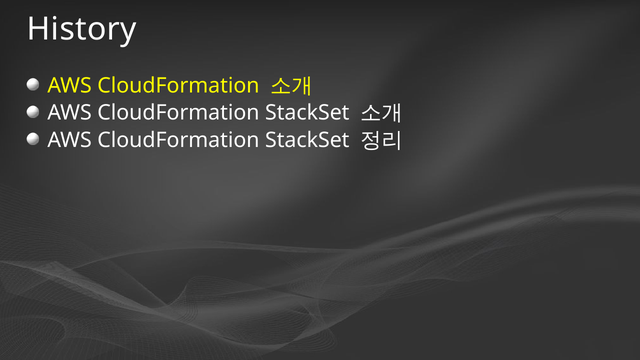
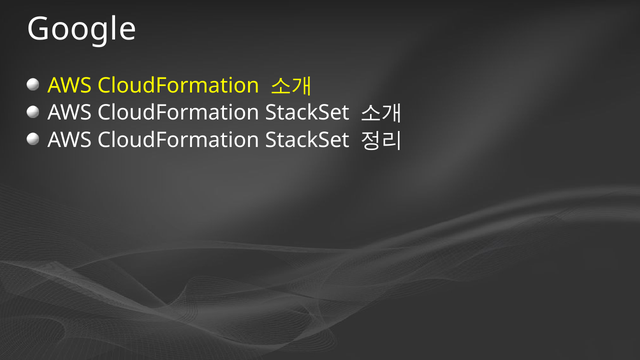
History: History -> Google (82, 29)
